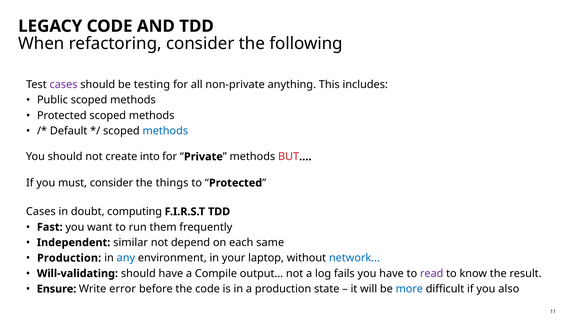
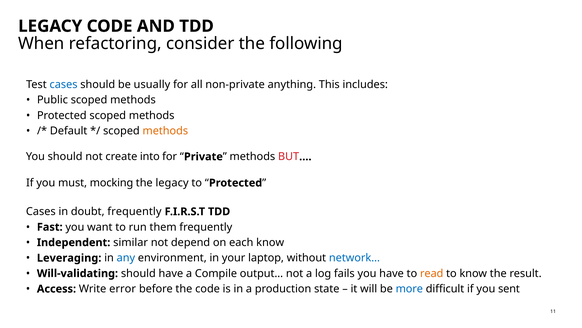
cases colour: purple -> blue (64, 84)
testing: testing -> usually (152, 84)
methods colour: blue -> orange (165, 131)
must consider: consider -> mocking (112, 183)
the things: things -> legacy (172, 183)
doubt computing: computing -> frequently (134, 211)
each same: same -> know (270, 242)
Production: Production -> Leveraging (69, 258)
read colour: purple -> orange (432, 273)
Ensure: Ensure -> Access (56, 288)
also: also -> sent (509, 288)
